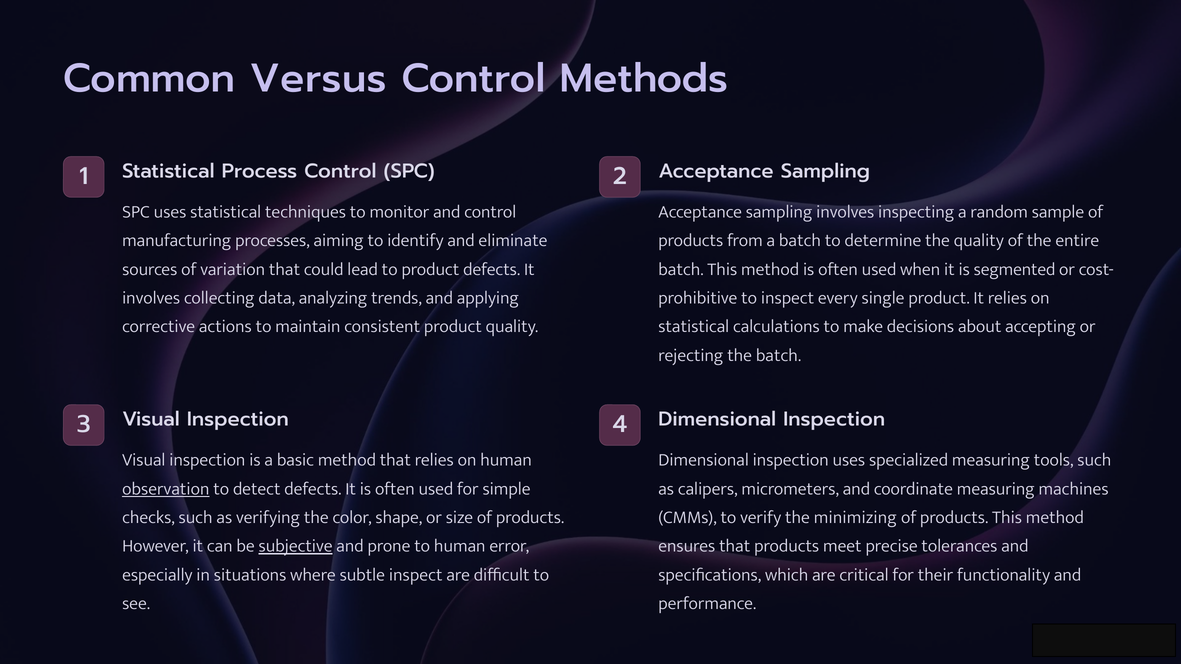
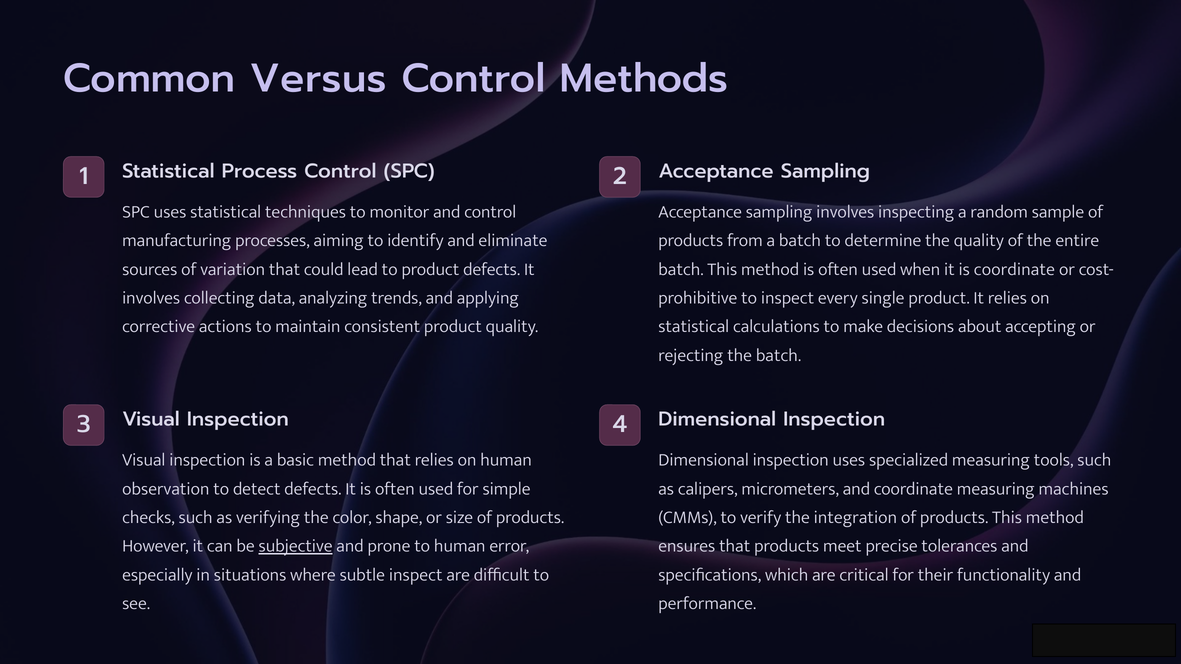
is segmented: segmented -> coordinate (1014, 269)
observation underline: present -> none (166, 489)
minimizing: minimizing -> integration (855, 518)
